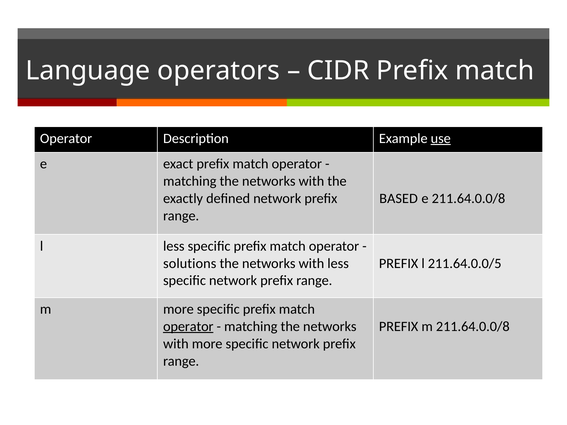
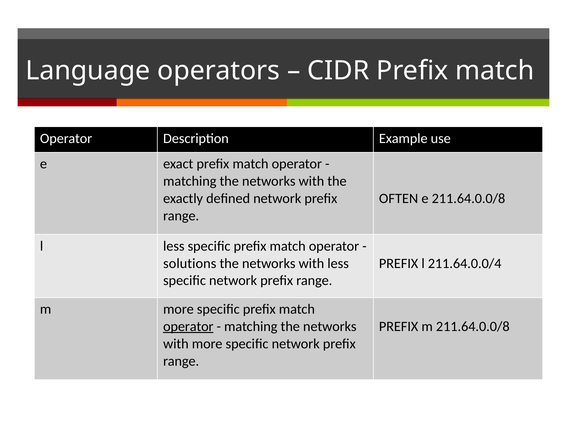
use underline: present -> none (441, 138)
BASED: BASED -> OFTEN (399, 199)
211.64.0.0/5: 211.64.0.0/5 -> 211.64.0.0/4 (465, 263)
